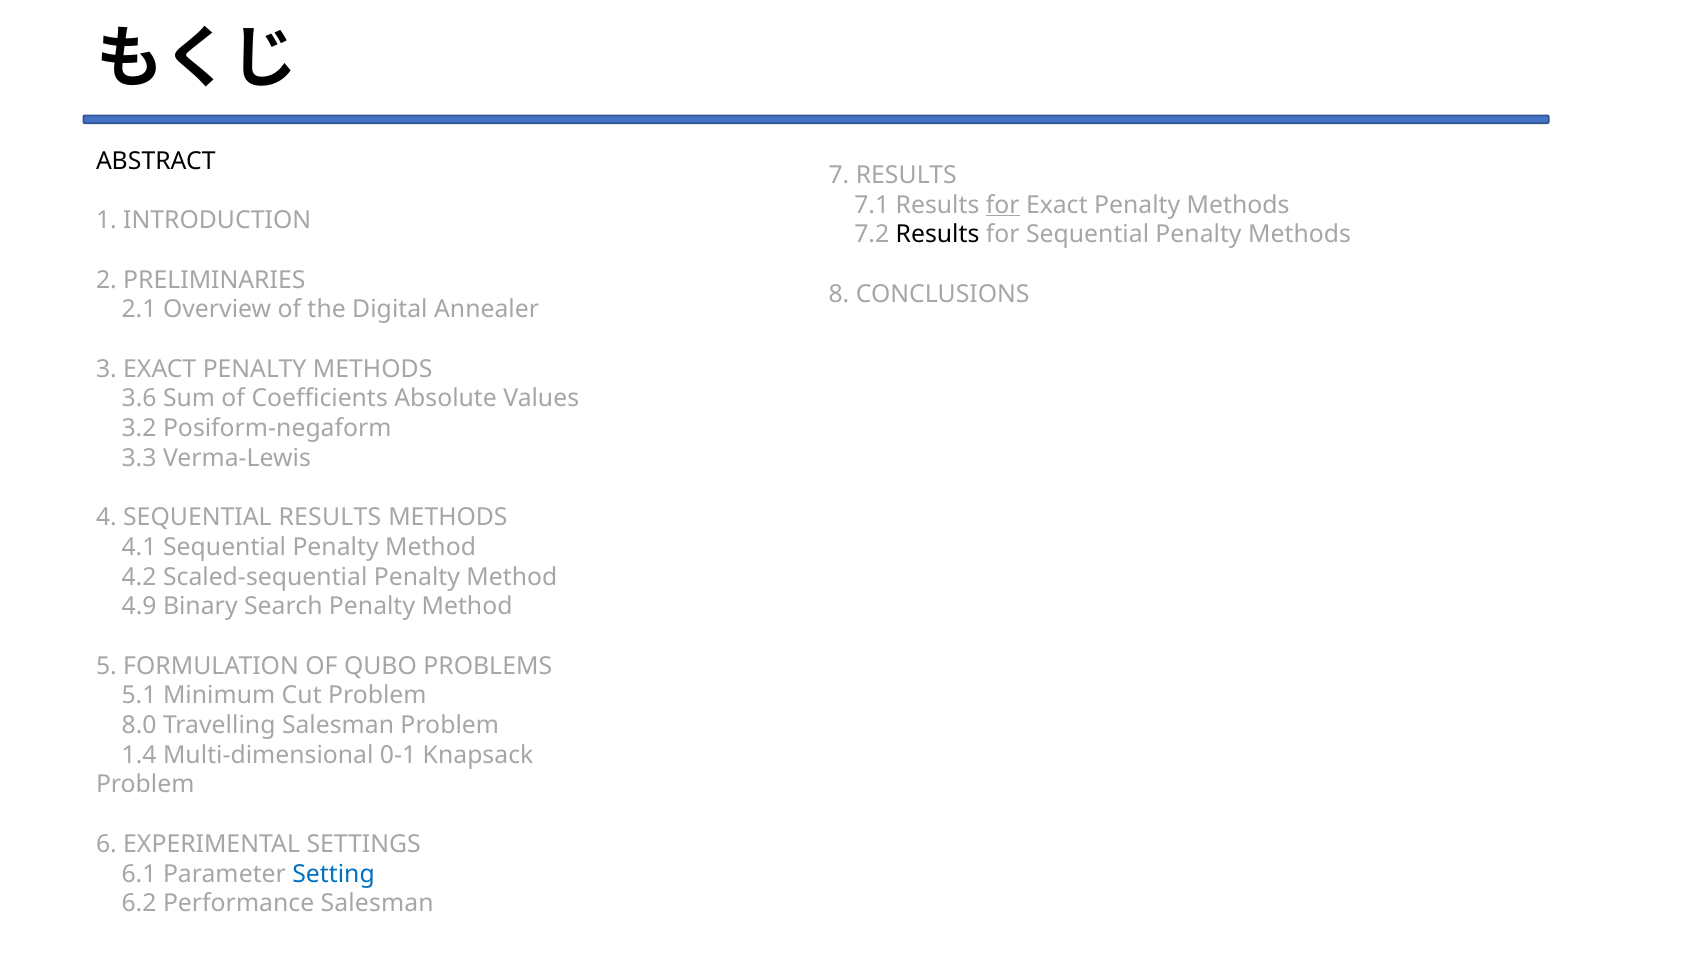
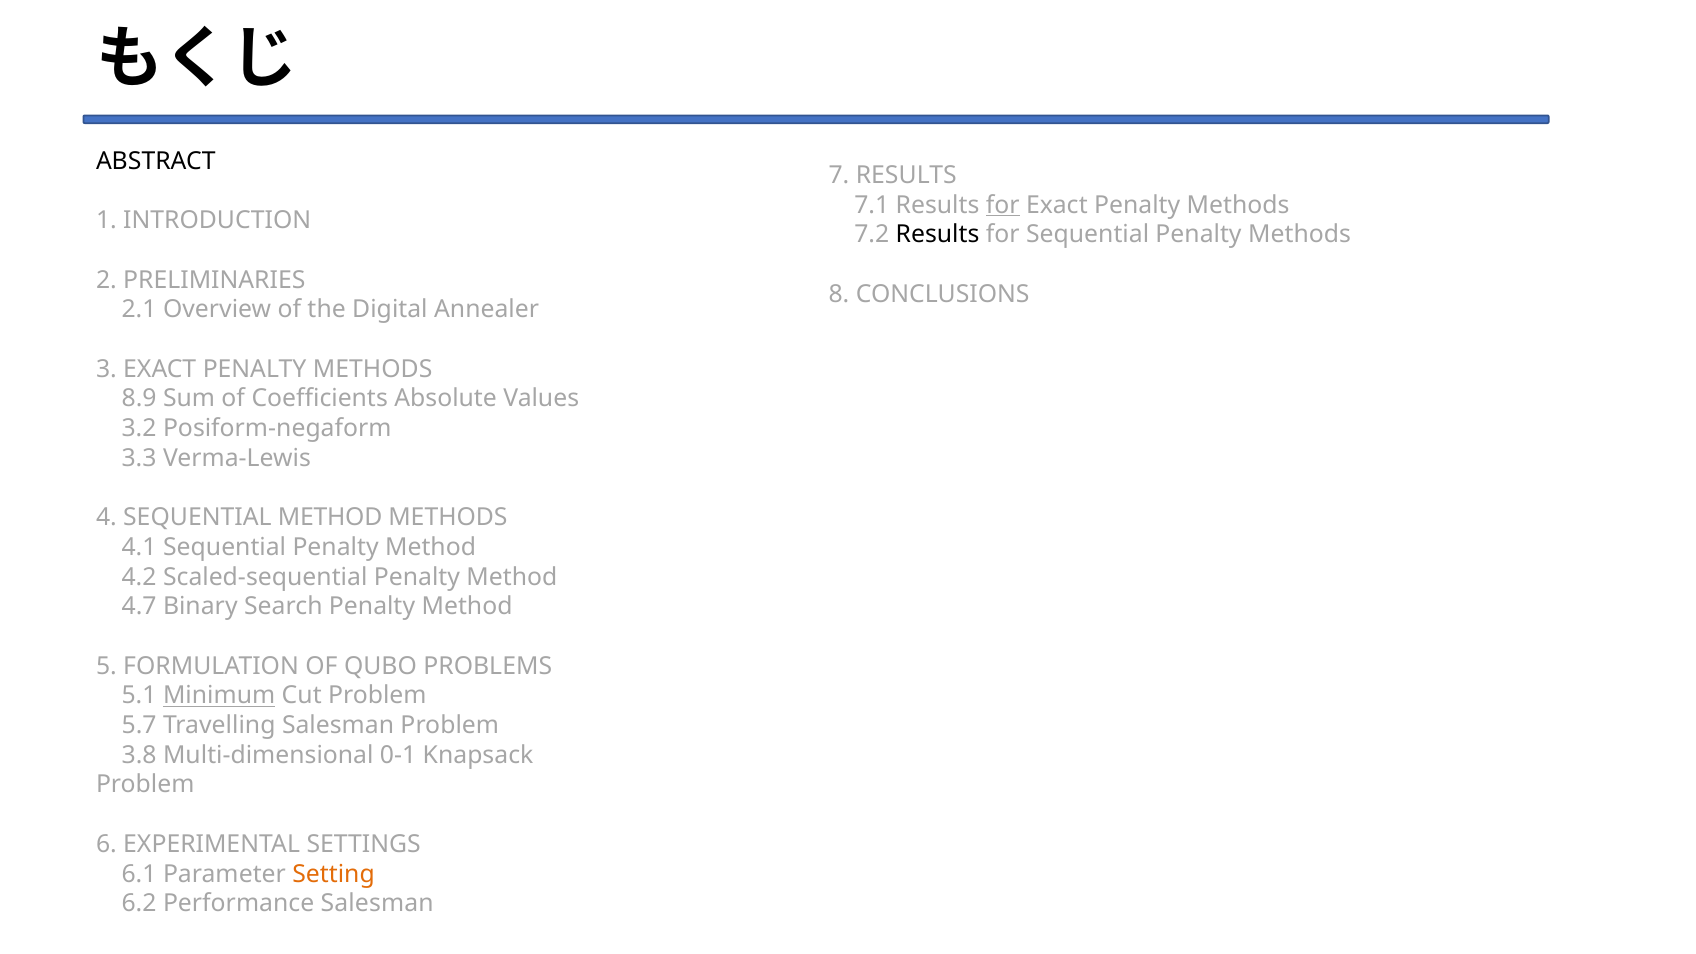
3.6: 3.6 -> 8.9 (139, 399)
SEQUENTIAL RESULTS: RESULTS -> METHOD (330, 518)
4.9: 4.9 -> 4.7 (139, 607)
Minimum underline: none -> present (219, 696)
8.0: 8.0 -> 5.7 (139, 725)
1.4: 1.4 -> 3.8 (139, 755)
Setting colour: blue -> orange (334, 874)
